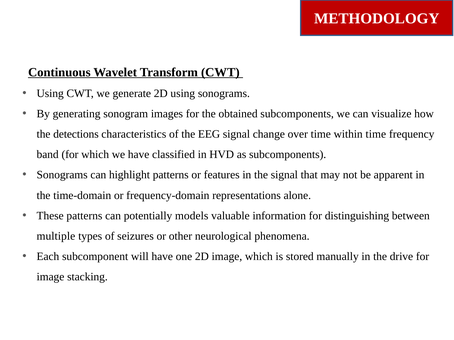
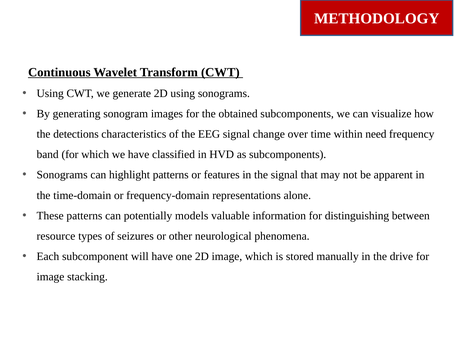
within time: time -> need (376, 134)
multiple: multiple -> resource (56, 236)
